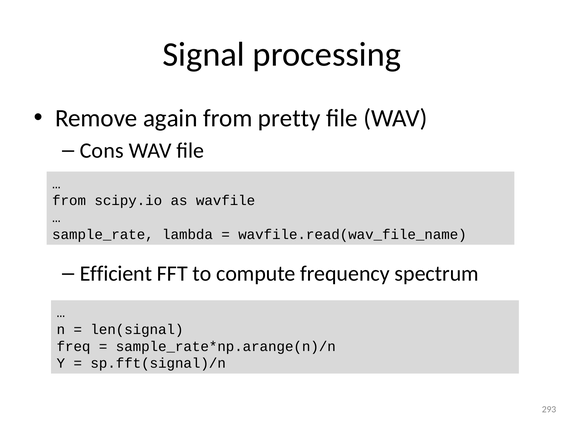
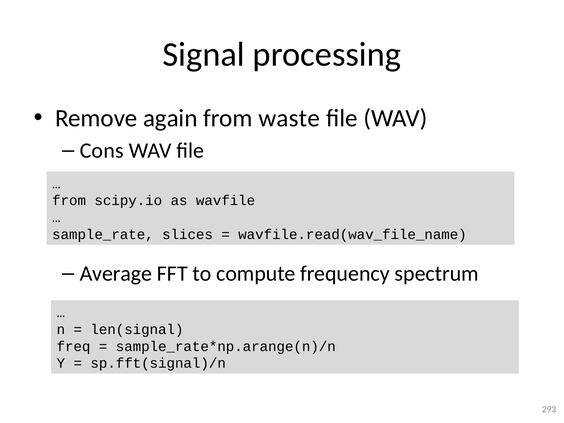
pretty: pretty -> waste (289, 118)
lambda: lambda -> slices (188, 234)
Efficient: Efficient -> Average (116, 274)
